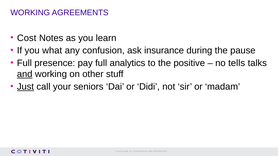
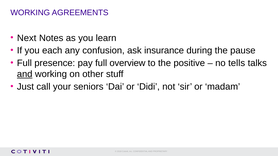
Cost: Cost -> Next (27, 38)
what: what -> each (52, 51)
analytics: analytics -> overview (127, 63)
Just underline: present -> none (25, 87)
